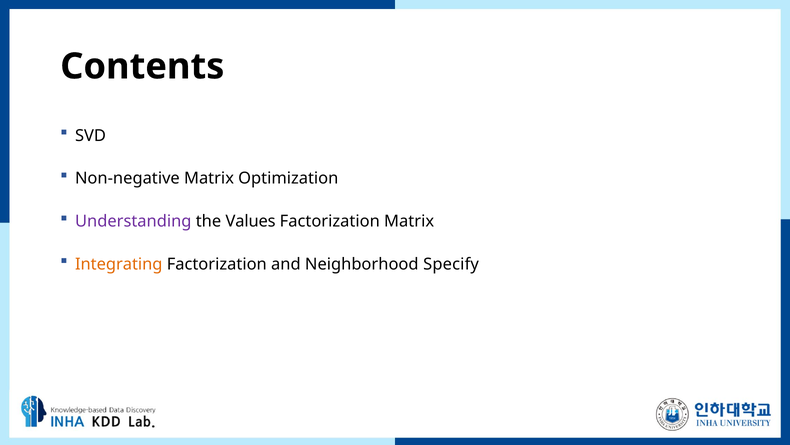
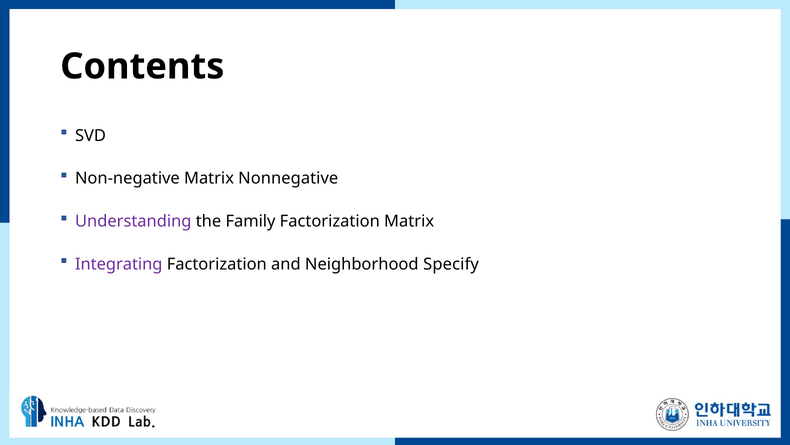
Optimization: Optimization -> Nonnegative (288, 178)
Values: Values -> Family (251, 221)
Integrating colour: orange -> purple (119, 264)
